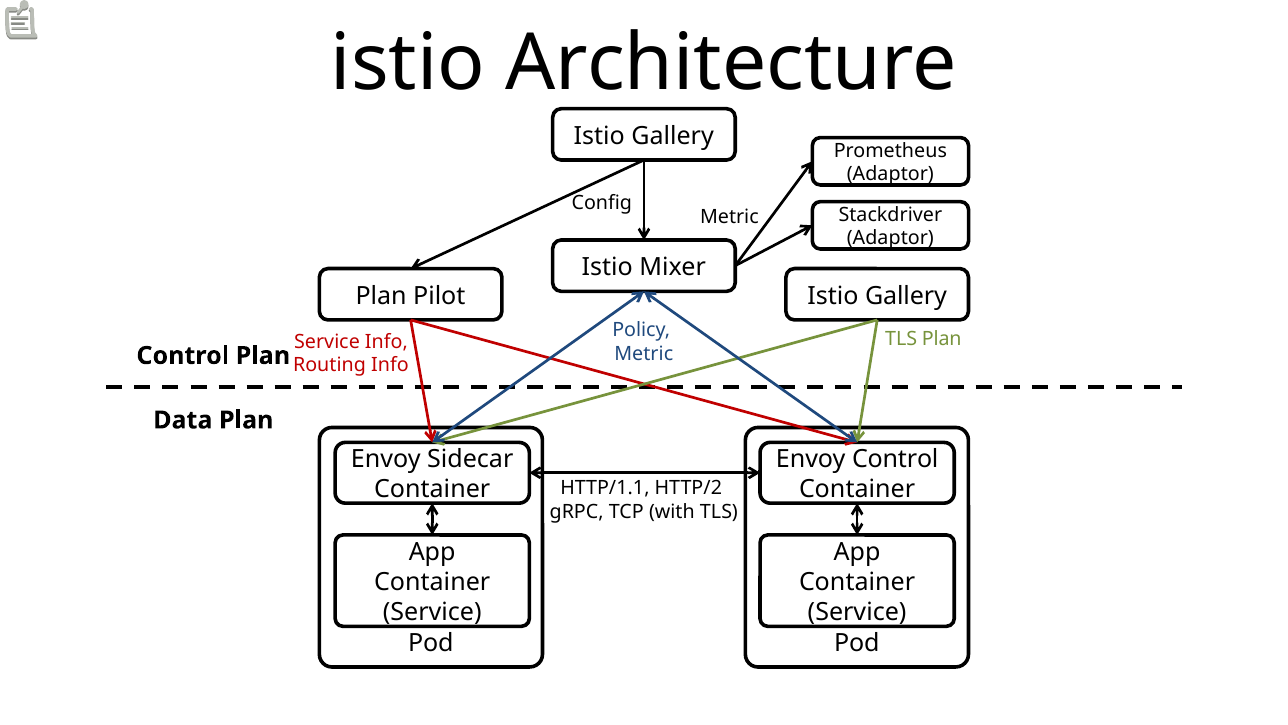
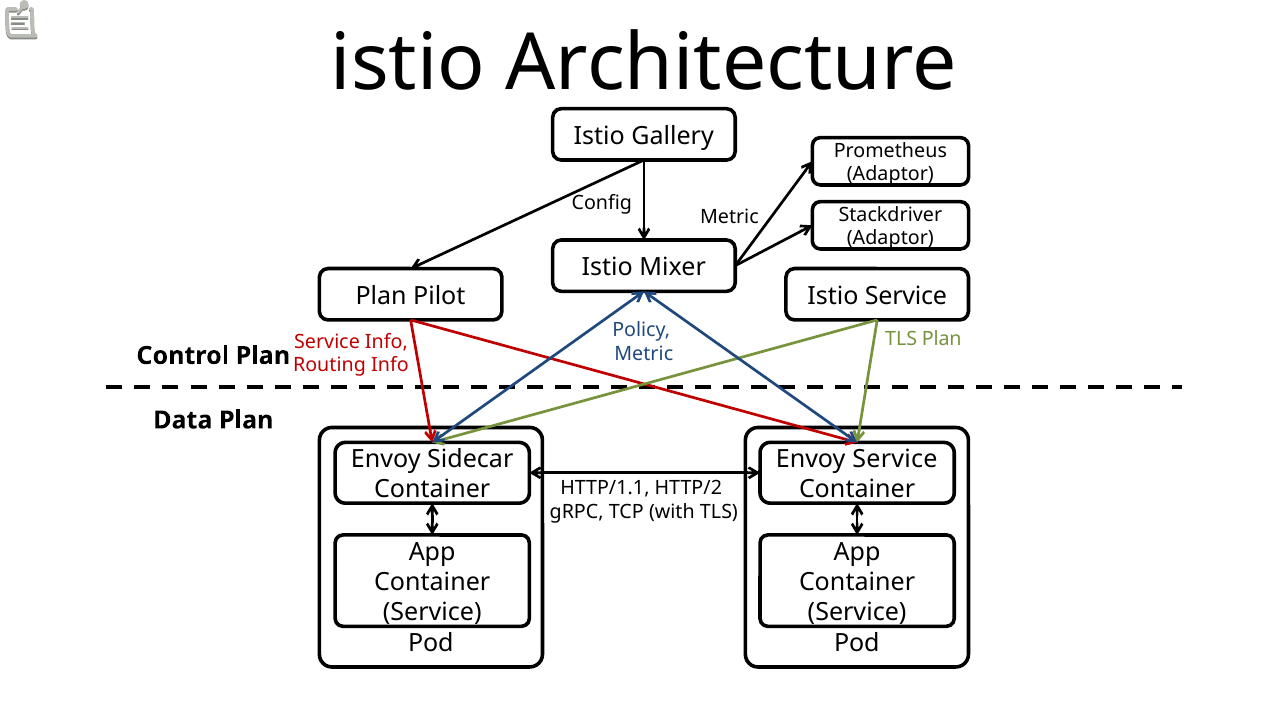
Pilot Istio Gallery: Gallery -> Service (906, 296)
Envoy Control: Control -> Service (895, 459)
